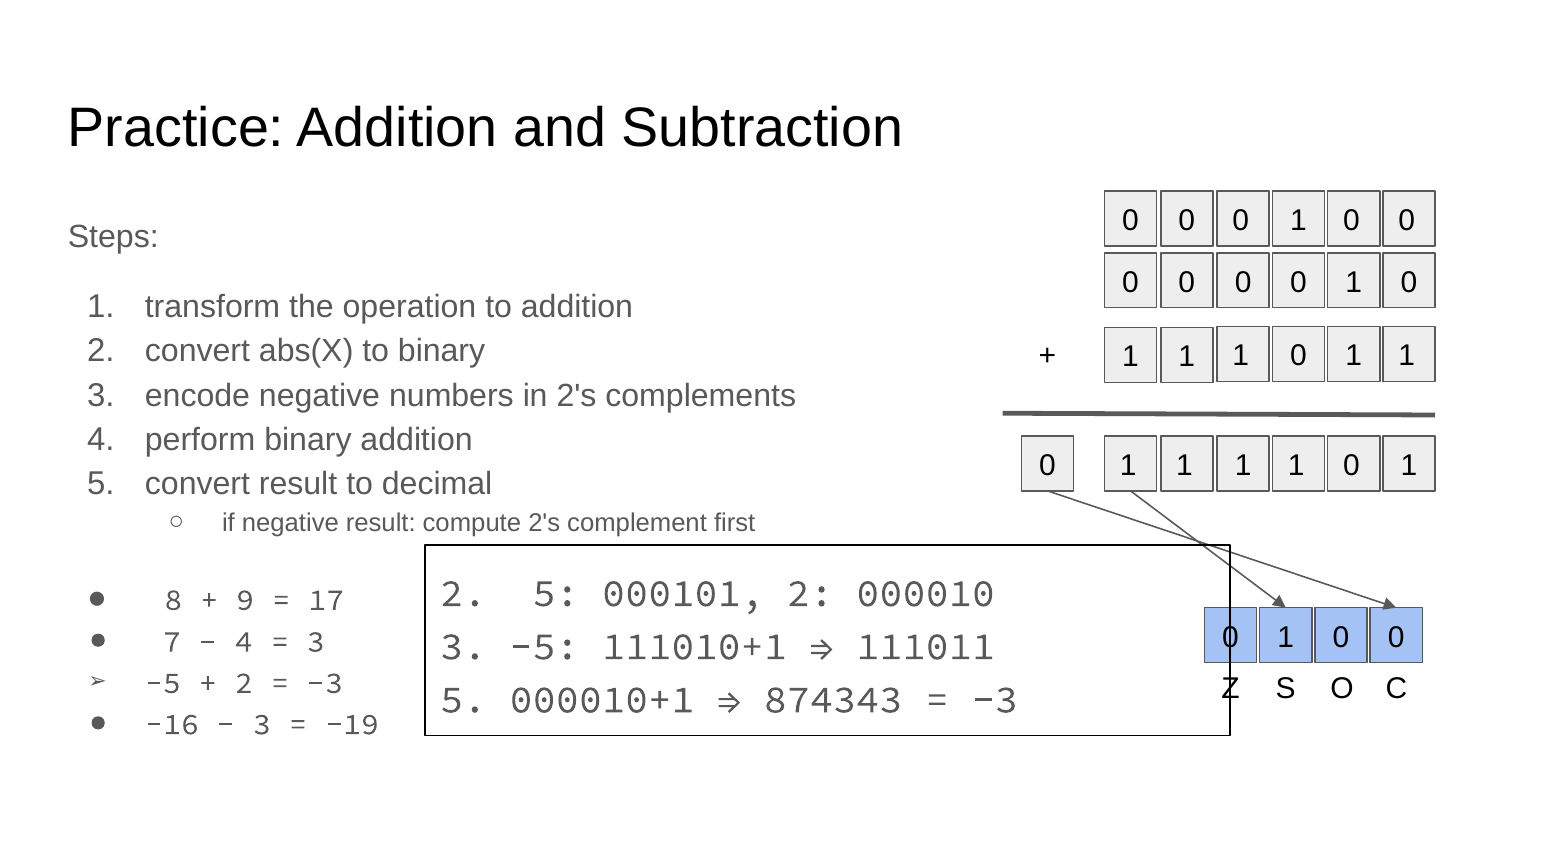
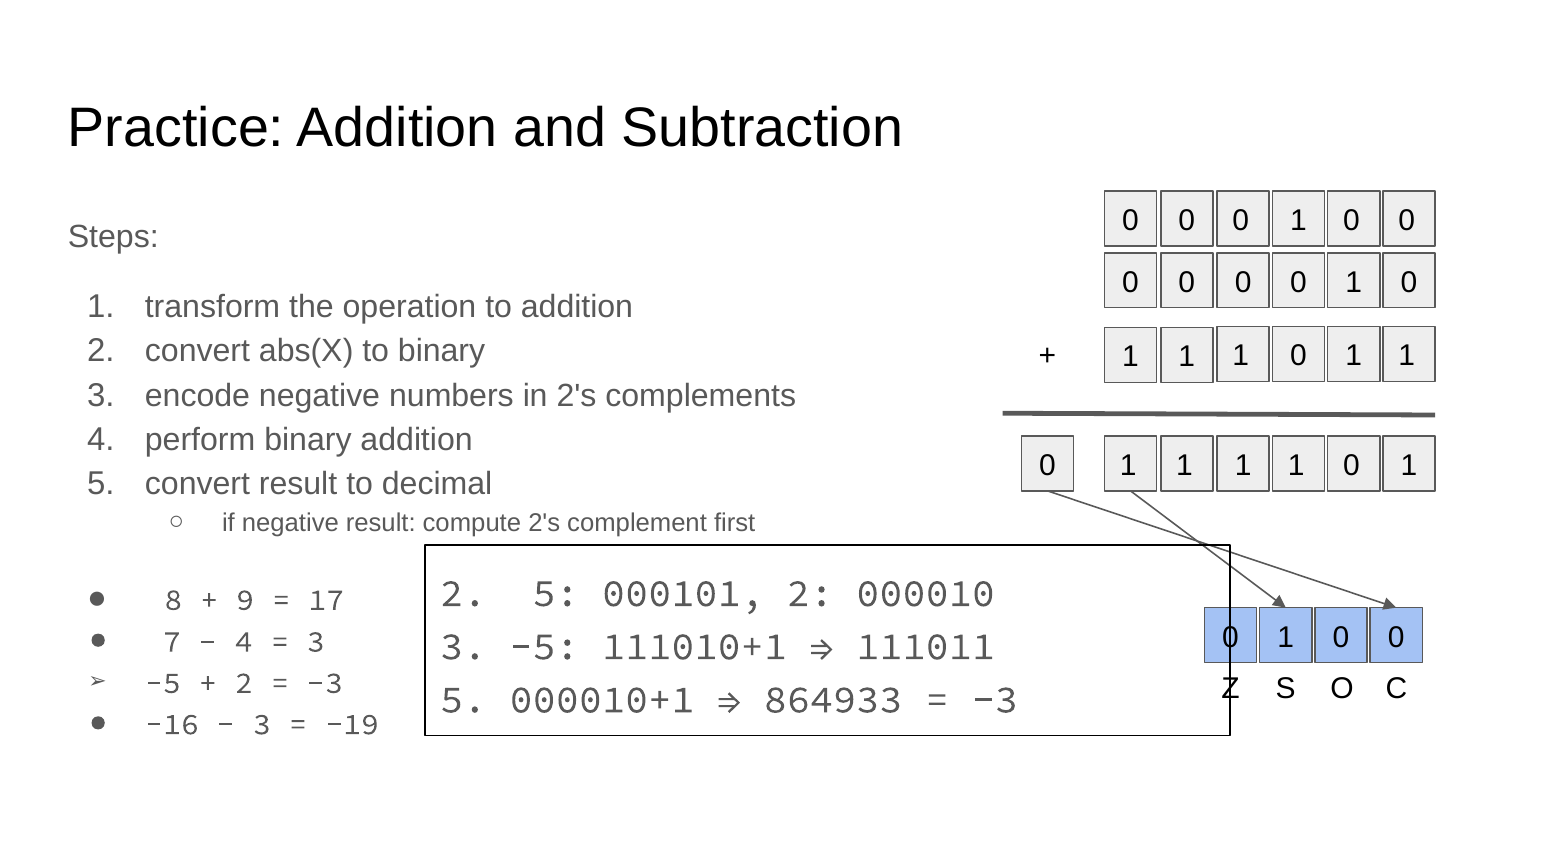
874343: 874343 -> 864933 (833, 700)
